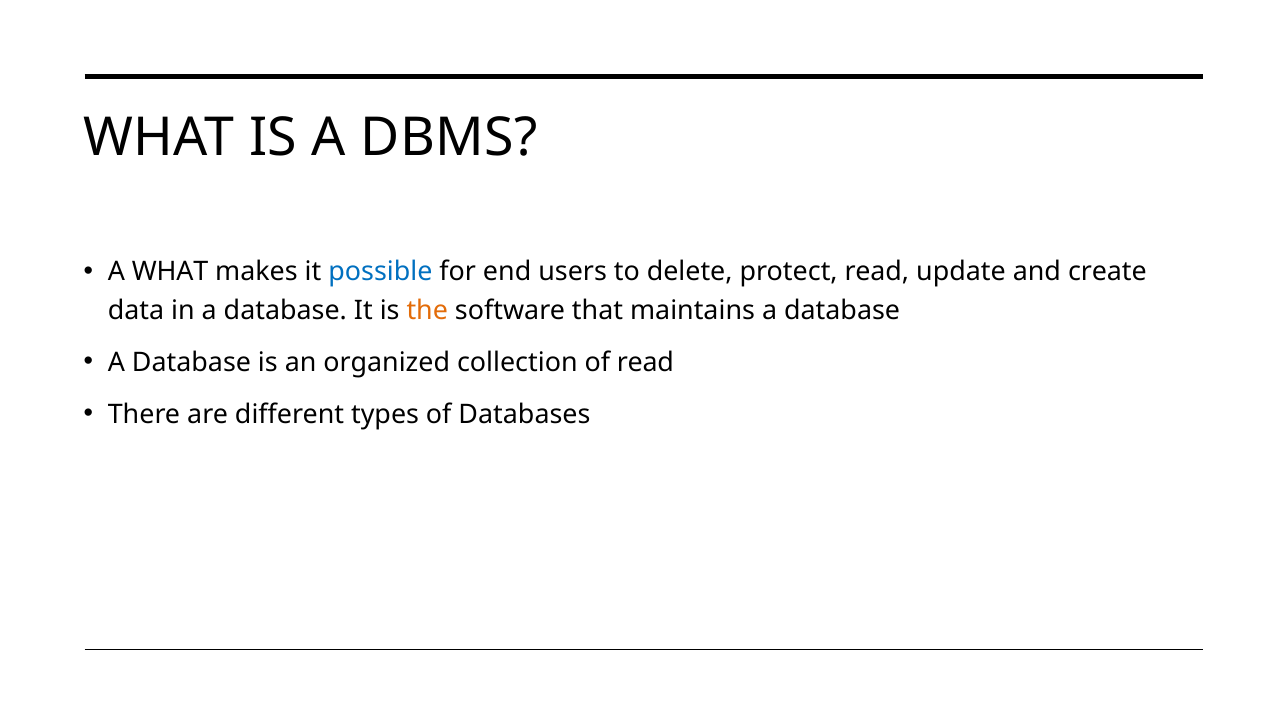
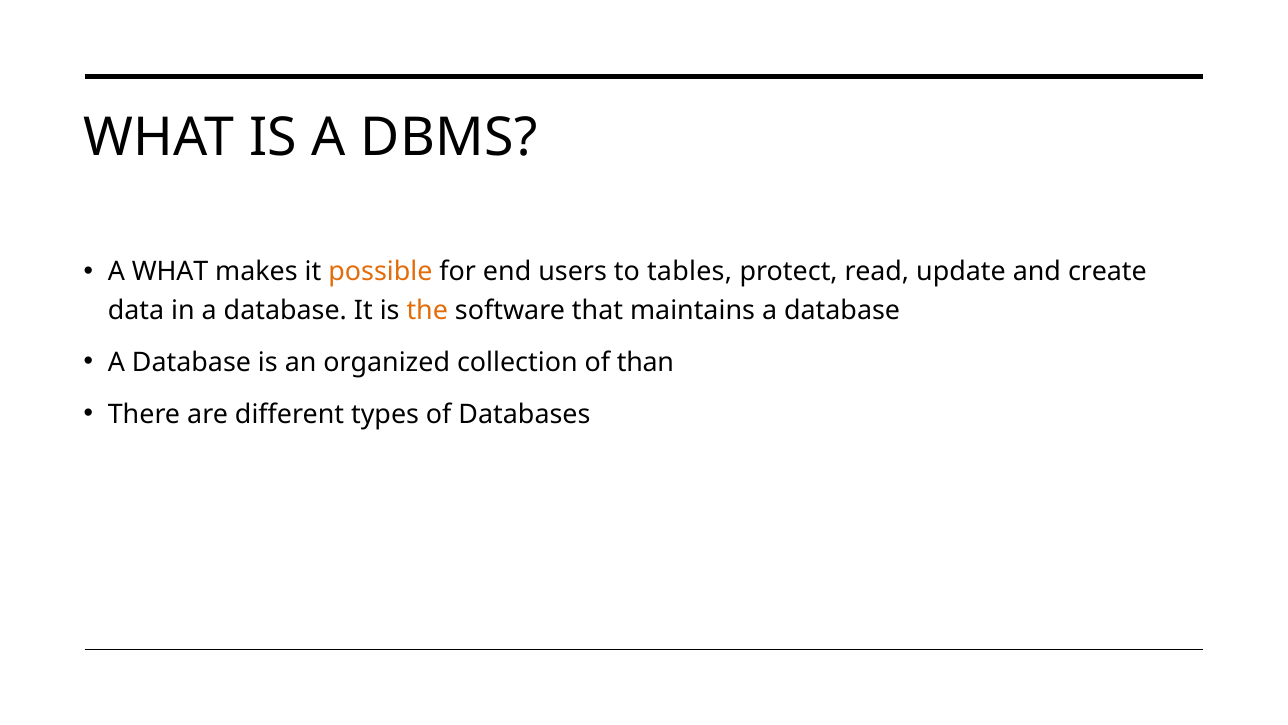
possible colour: blue -> orange (380, 272)
delete: delete -> tables (690, 272)
of read: read -> than (645, 362)
